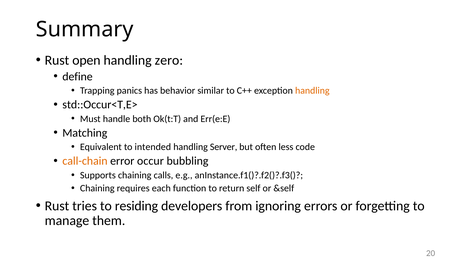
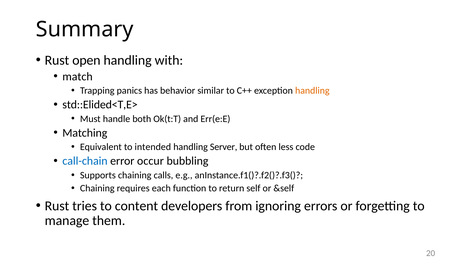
zero: zero -> with (169, 60)
define: define -> match (78, 76)
std::Occur<T,E>: std::Occur<T,E> -> std::Elided<T,E> (100, 105)
call-chain colour: orange -> blue (85, 161)
residing: residing -> content (136, 206)
